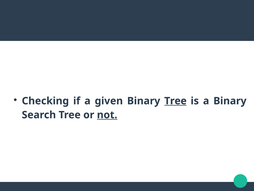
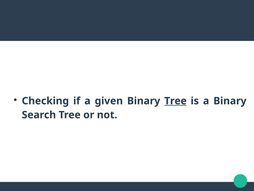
not underline: present -> none (107, 115)
